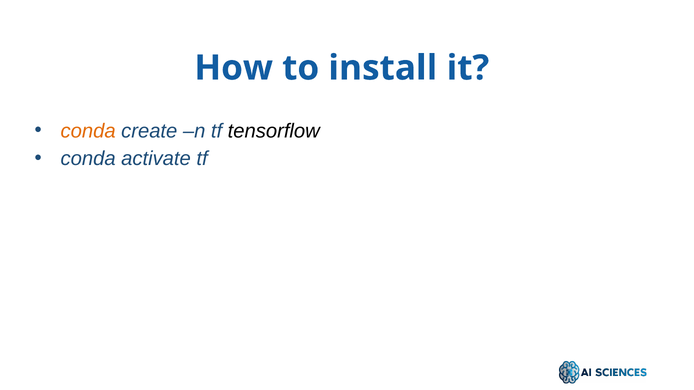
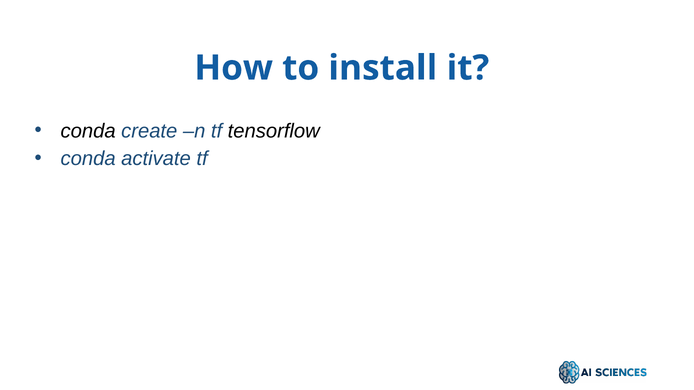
conda colour: orange -> black (88, 131)
